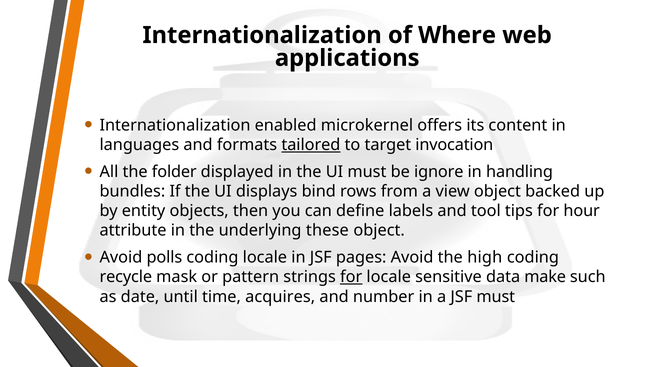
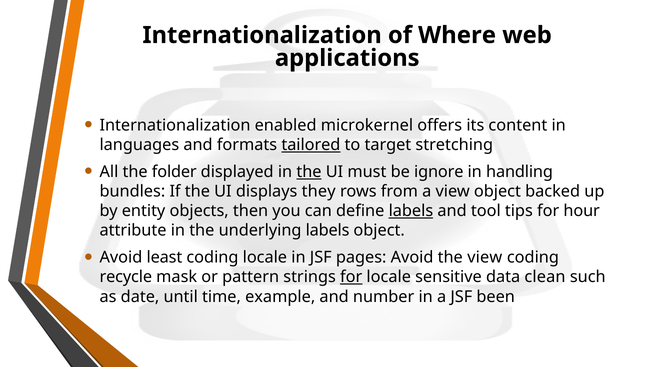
invocation: invocation -> stretching (454, 145)
the underline: none -> present (309, 172)
bind: bind -> they (319, 191)
labels underline: none -> present (411, 211)
underlying these: these -> labels (328, 230)
polls: polls -> least (164, 257)
the high: high -> view (485, 257)
make: make -> clean (545, 277)
acquires: acquires -> example (280, 296)
JSF must: must -> been (496, 296)
